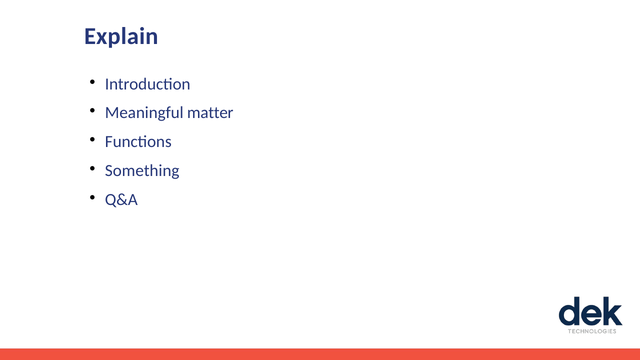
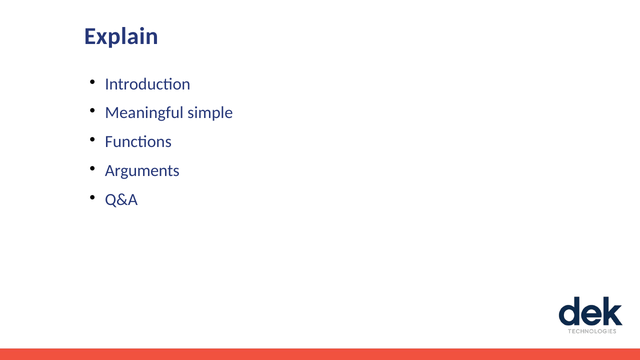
matter: matter -> simple (210, 113)
Something: Something -> Arguments (142, 171)
